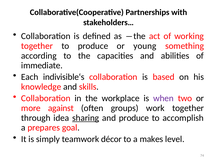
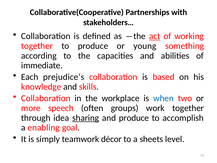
act underline: none -> present (155, 36)
indivisible‘s: indivisible‘s -> prejudice‘s (64, 77)
when colour: purple -> blue (163, 98)
against: against -> speech (61, 108)
prepares: prepares -> enabling (44, 127)
makes: makes -> sheets (151, 139)
